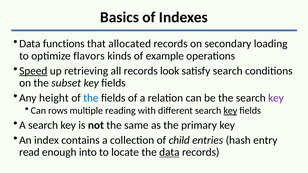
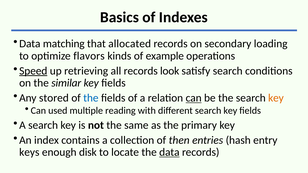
functions: functions -> matching (64, 44)
subset: subset -> similar (66, 83)
height: height -> stored (54, 98)
can underline: none -> present (194, 98)
key colour: purple -> orange (276, 98)
rows: rows -> used (58, 111)
key underline: present -> none (230, 111)
child: child -> then (179, 140)
read: read -> keys (29, 152)
into: into -> disk (88, 152)
